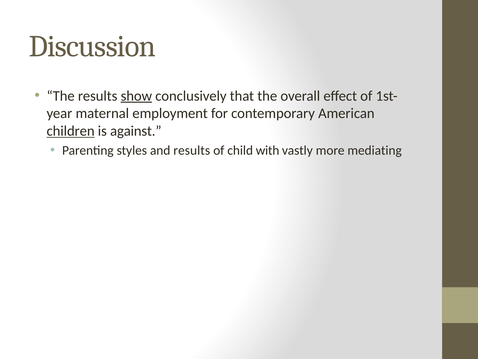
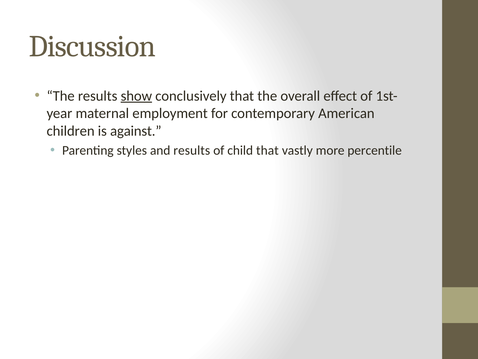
children underline: present -> none (71, 131)
child with: with -> that (267, 150)
mediating: mediating -> percentile (375, 150)
